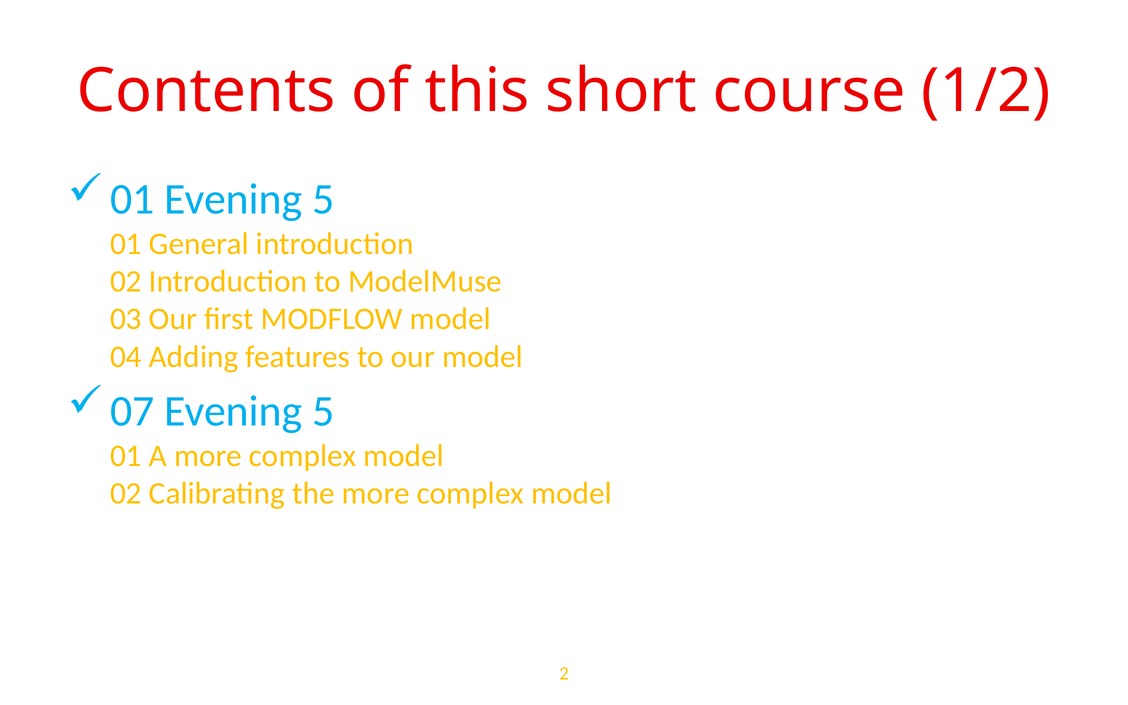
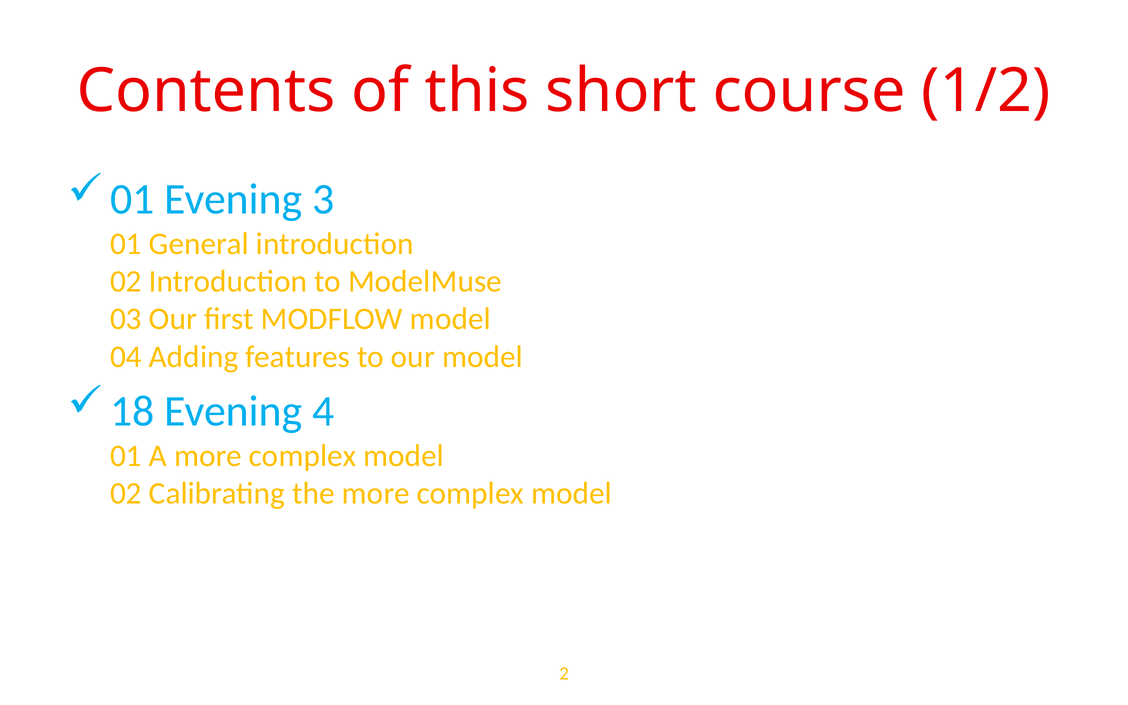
01 Evening 5: 5 -> 3 (323, 199)
07: 07 -> 18 (132, 411)
5: 5 -> 4 (323, 411)
